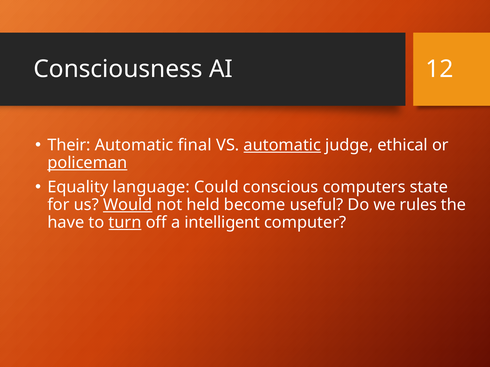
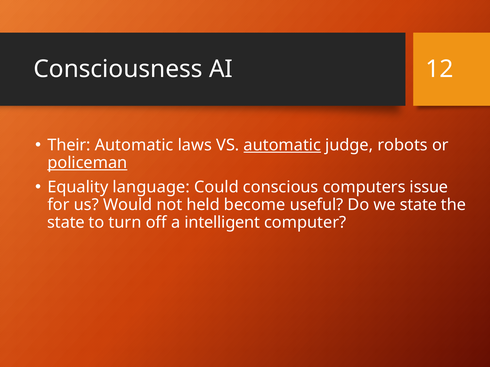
final: final -> laws (195, 145)
ethical: ethical -> robots (403, 145)
state: state -> issue (429, 188)
Would underline: present -> none (128, 205)
we rules: rules -> state (418, 205)
have: have -> state (66, 223)
turn underline: present -> none (125, 223)
